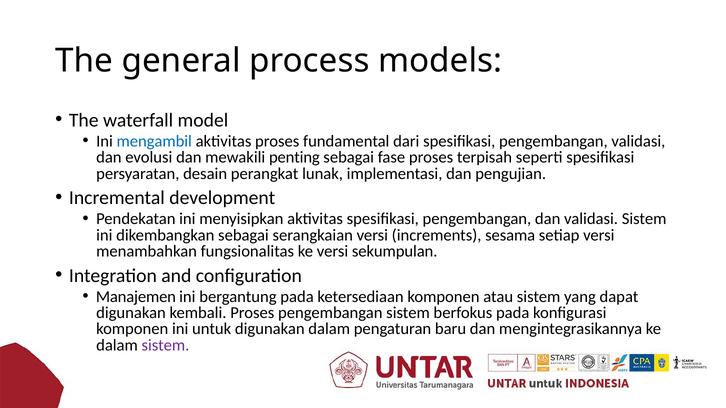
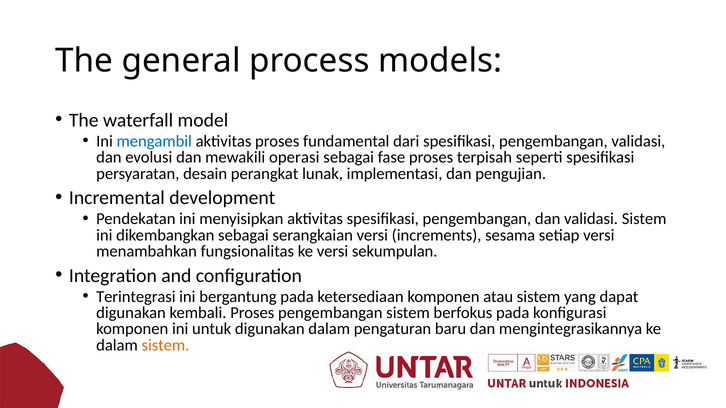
penting: penting -> operasi (294, 158)
Manajemen: Manajemen -> Terintegrasi (136, 297)
sistem colour: purple -> orange (165, 345)
